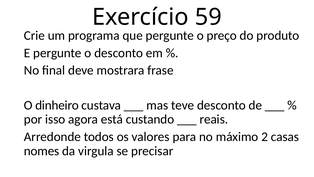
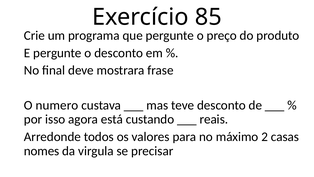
59: 59 -> 85 (208, 17)
dinheiro: dinheiro -> numero (57, 105)
